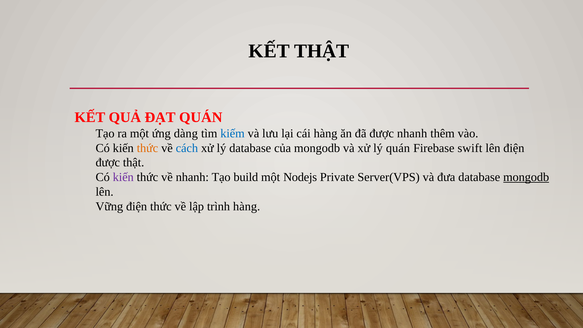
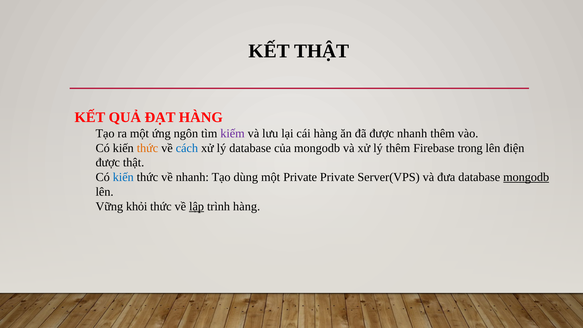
ĐẠT QUÁN: QUÁN -> HÀNG (201, 117)
dàng: dàng -> ngôn (186, 133)
kiếm colour: blue -> purple (232, 133)
lý quán: quán -> thêm (398, 148)
swift: swift -> trong (470, 148)
kiến colour: purple -> blue (123, 177)
build: build -> dùng (246, 177)
một Nodejs: Nodejs -> Private (300, 177)
Vững điện: điện -> khỏi (137, 206)
lập underline: none -> present (197, 206)
